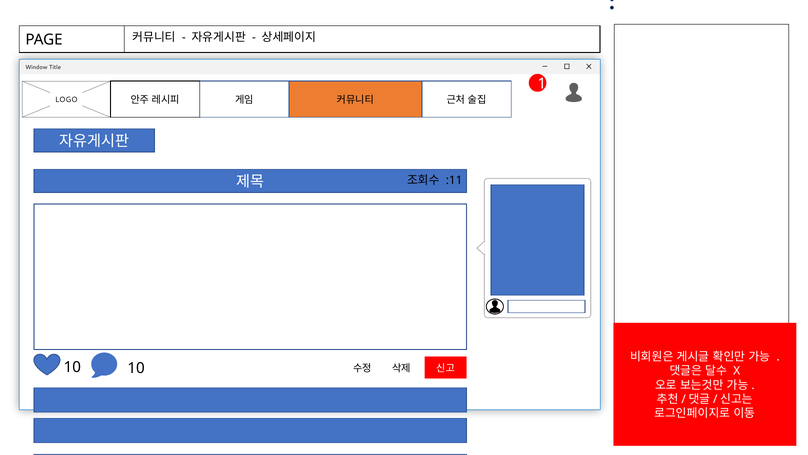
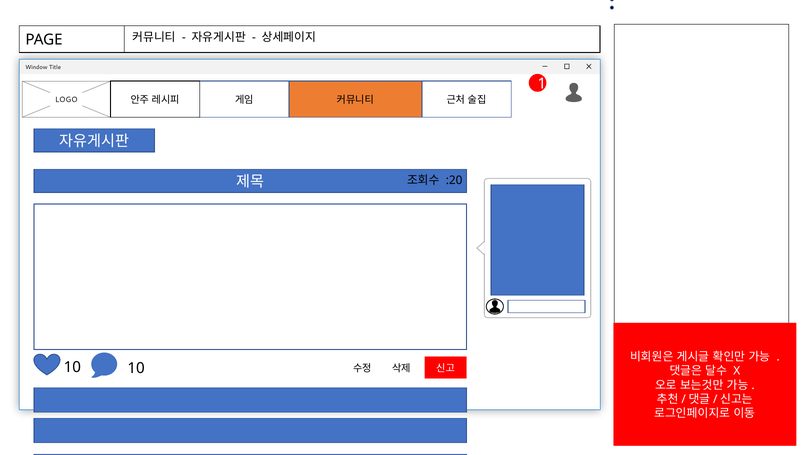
:11: :11 -> :20 (454, 180)
